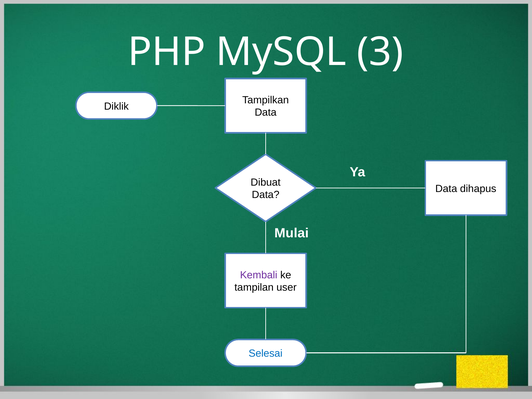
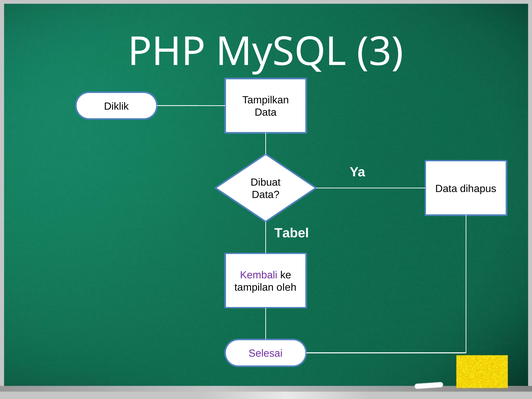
Mulai: Mulai -> Tabel (292, 233)
user: user -> oleh (287, 287)
Selesai colour: blue -> purple (266, 354)
